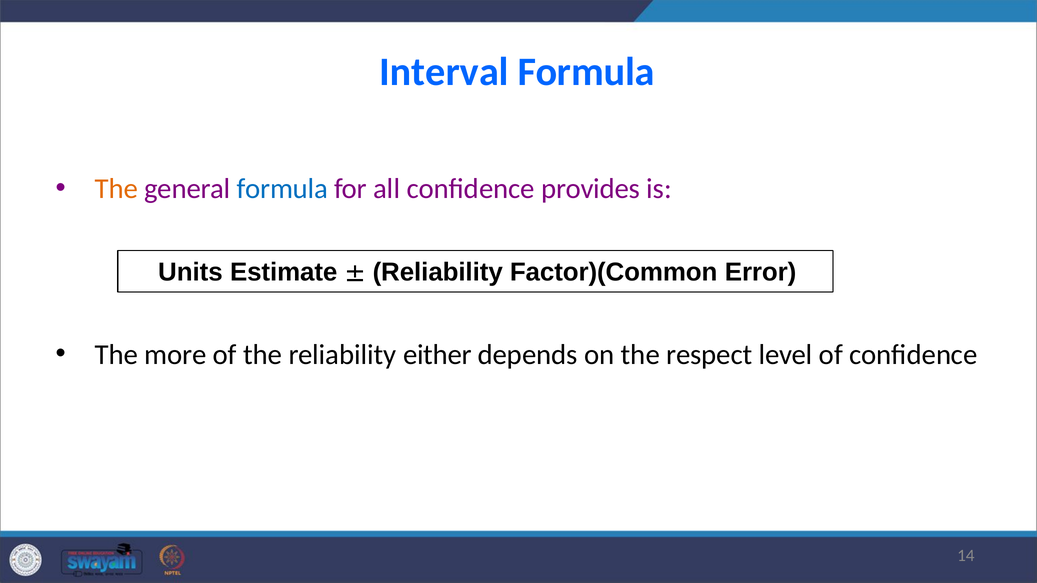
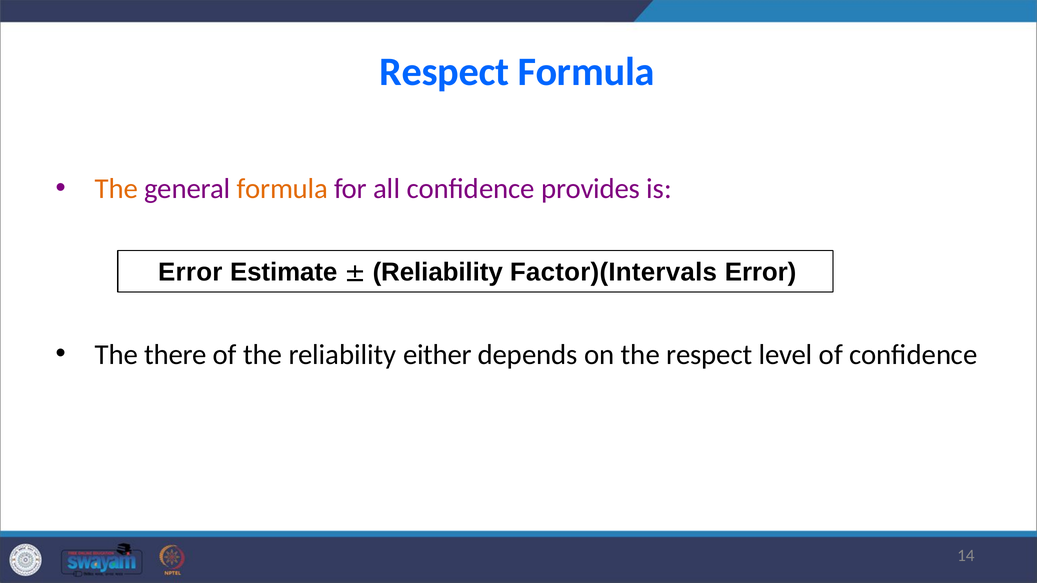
Interval: Interval -> Respect (444, 72)
formula colour: blue -> orange (282, 189)
Units: Units -> Error (190, 272)
Factor)(Common: Factor)(Common -> Factor)(Intervals (613, 272)
more: more -> there (176, 355)
